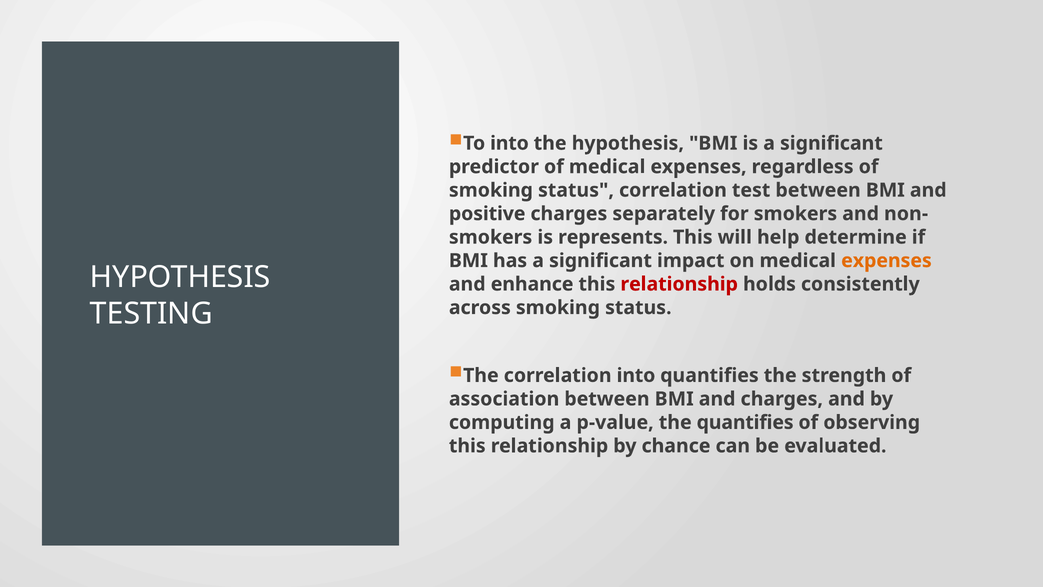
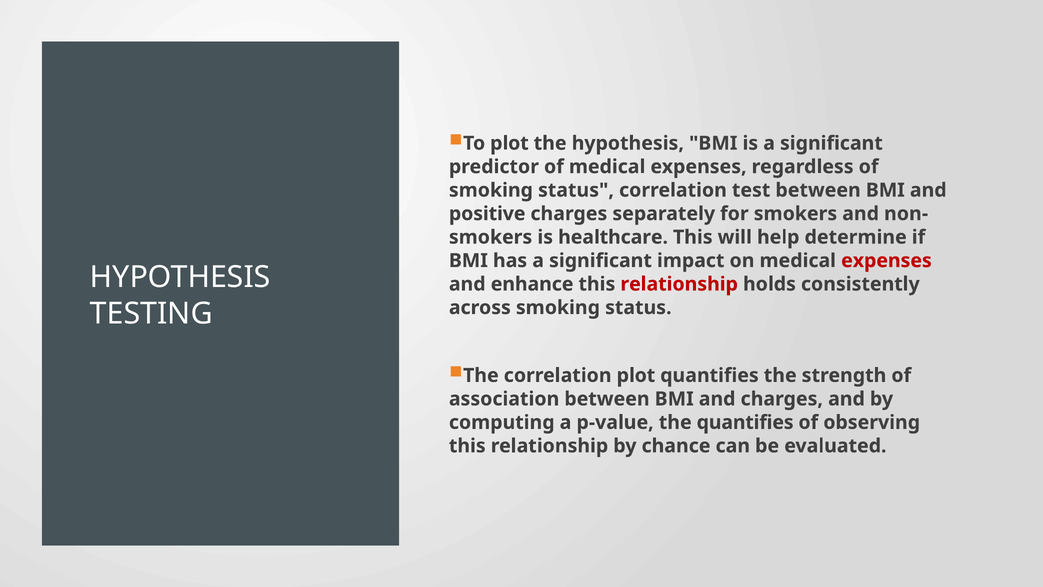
To into: into -> plot (509, 143)
represents: represents -> healthcare (613, 237)
expenses colour: orange -> red (886, 261)
correlation into: into -> plot (636, 375)
